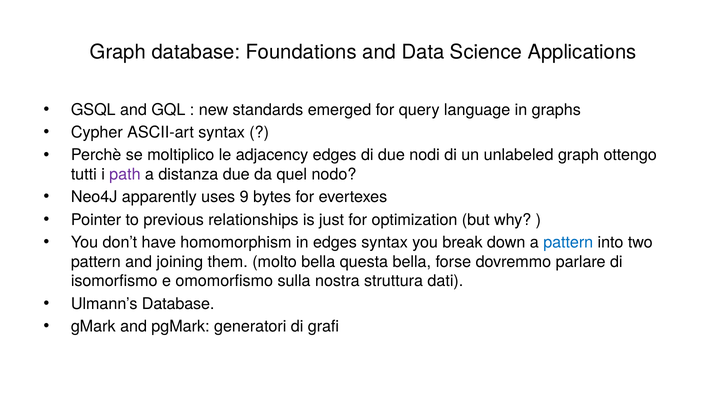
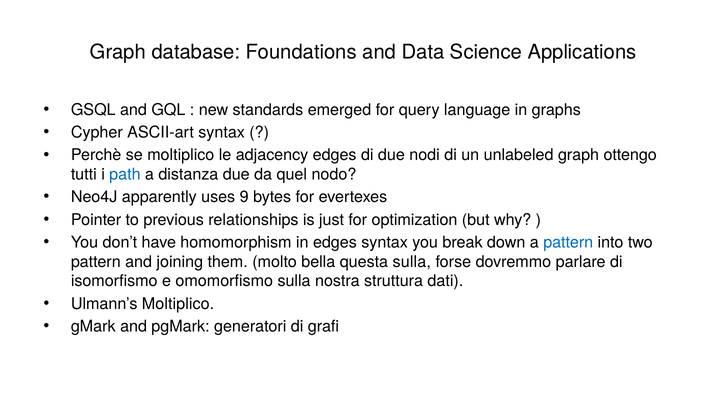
path colour: purple -> blue (125, 174)
questa bella: bella -> sulla (412, 262)
Ulmann’s Database: Database -> Moltiplico (178, 304)
